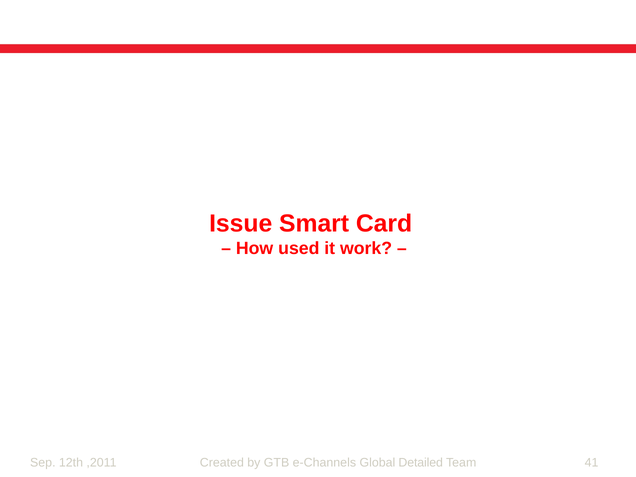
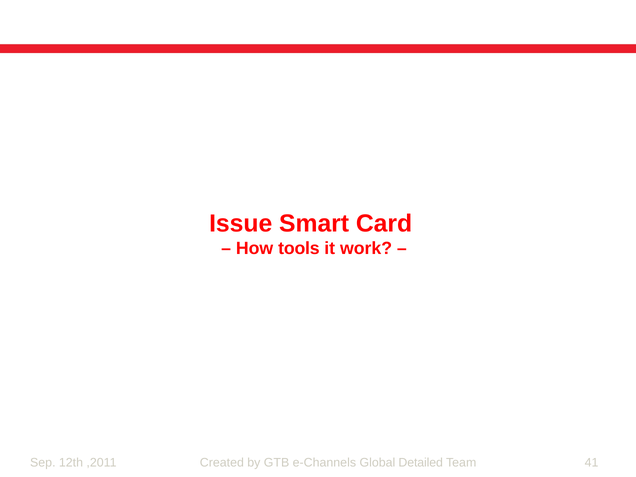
used: used -> tools (299, 248)
